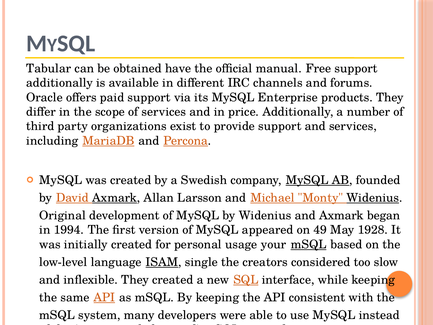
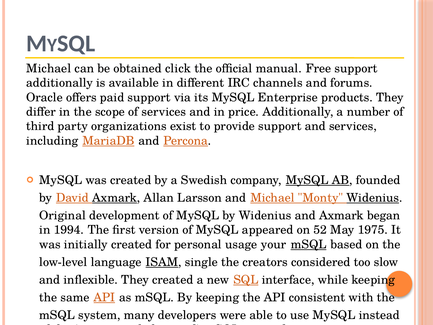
Tabular: Tabular -> Michael (49, 68)
have: have -> click (178, 68)
49: 49 -> 52 (320, 230)
1928: 1928 -> 1975 (373, 230)
